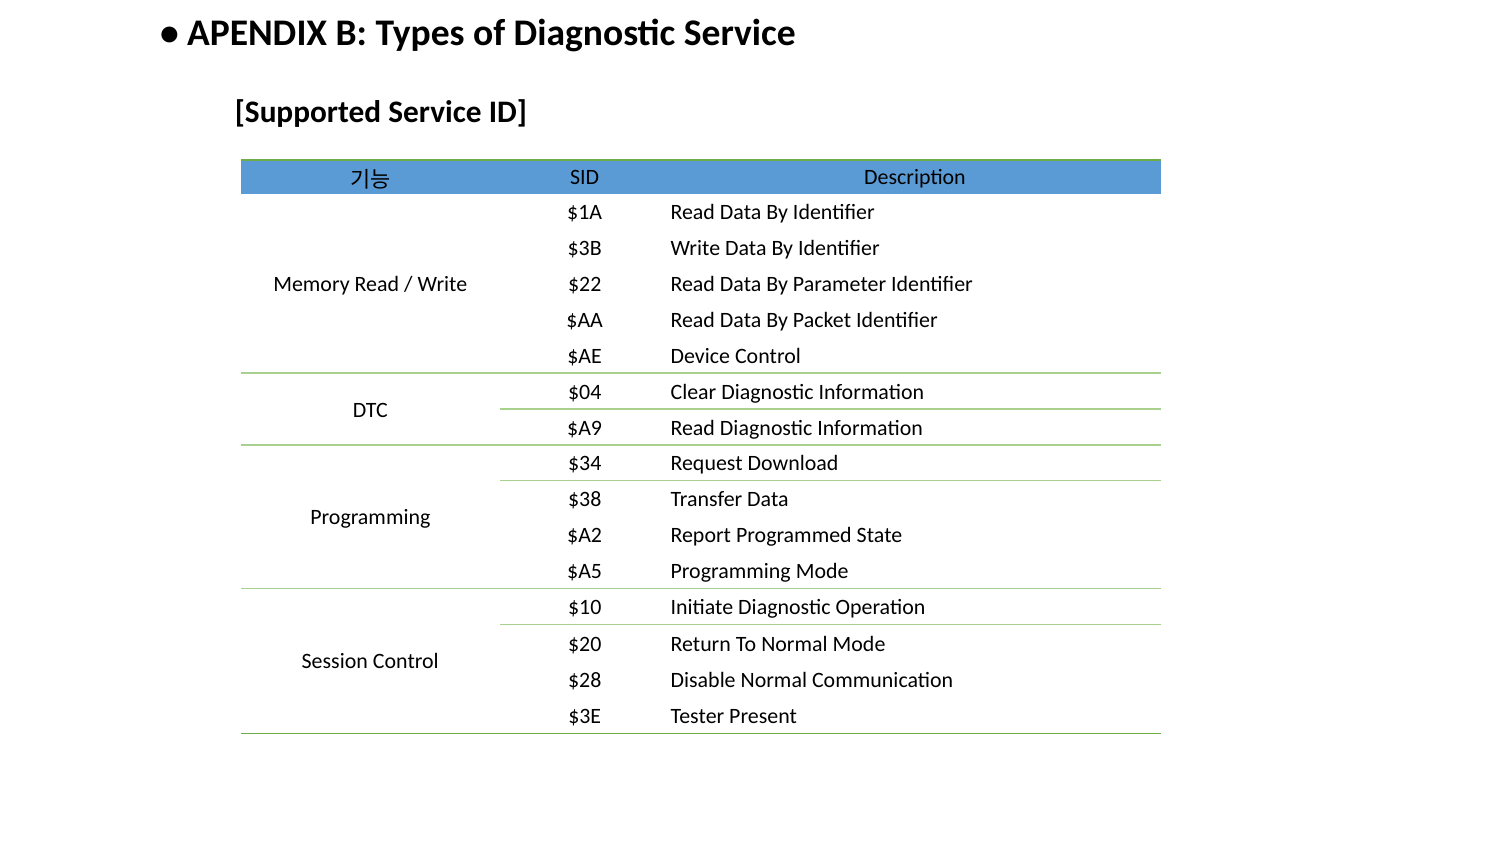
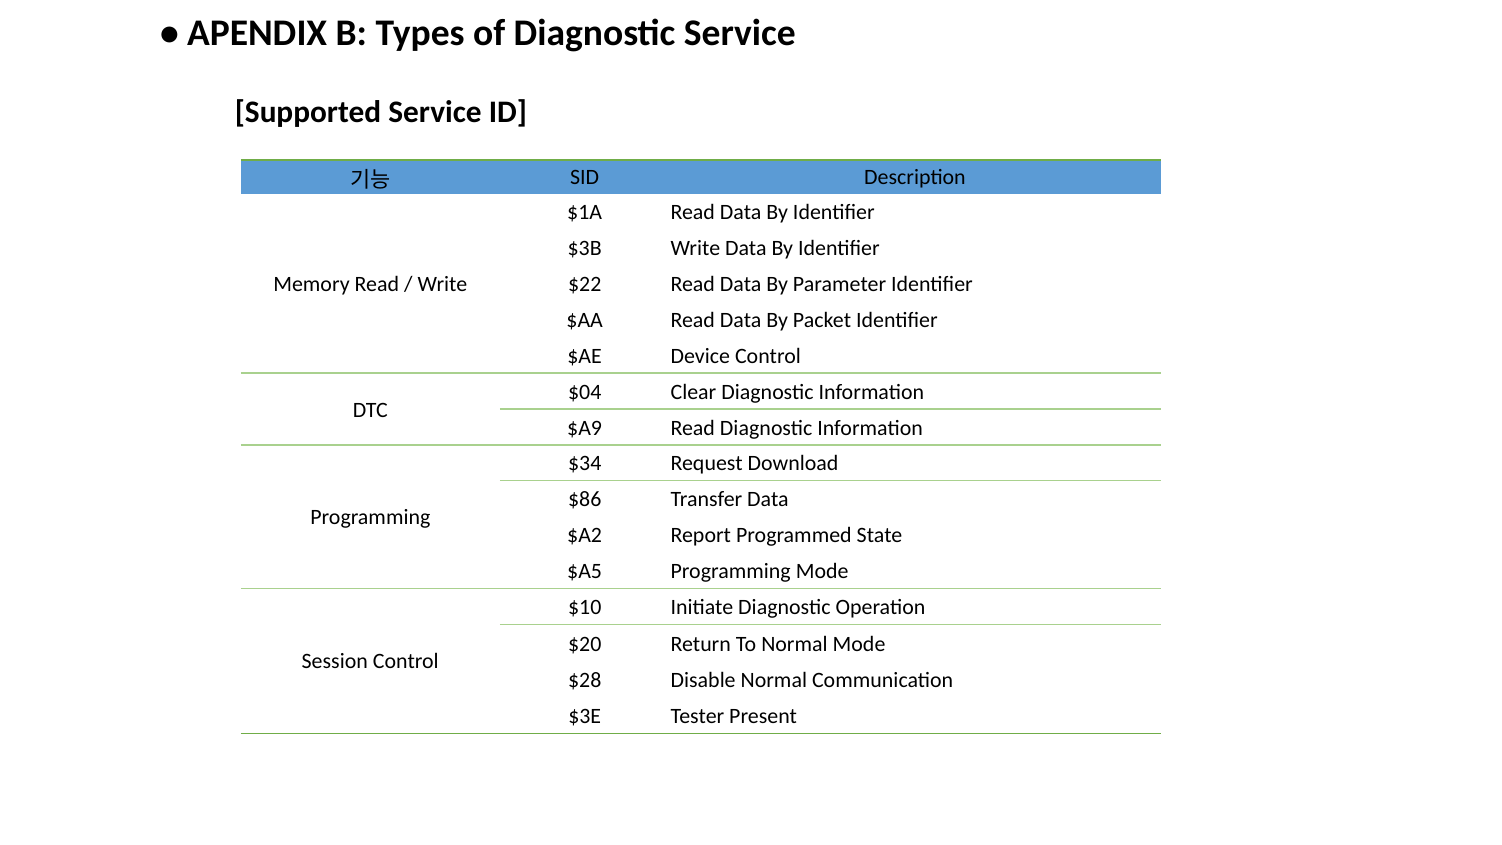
$38: $38 -> $86 (585, 499)
